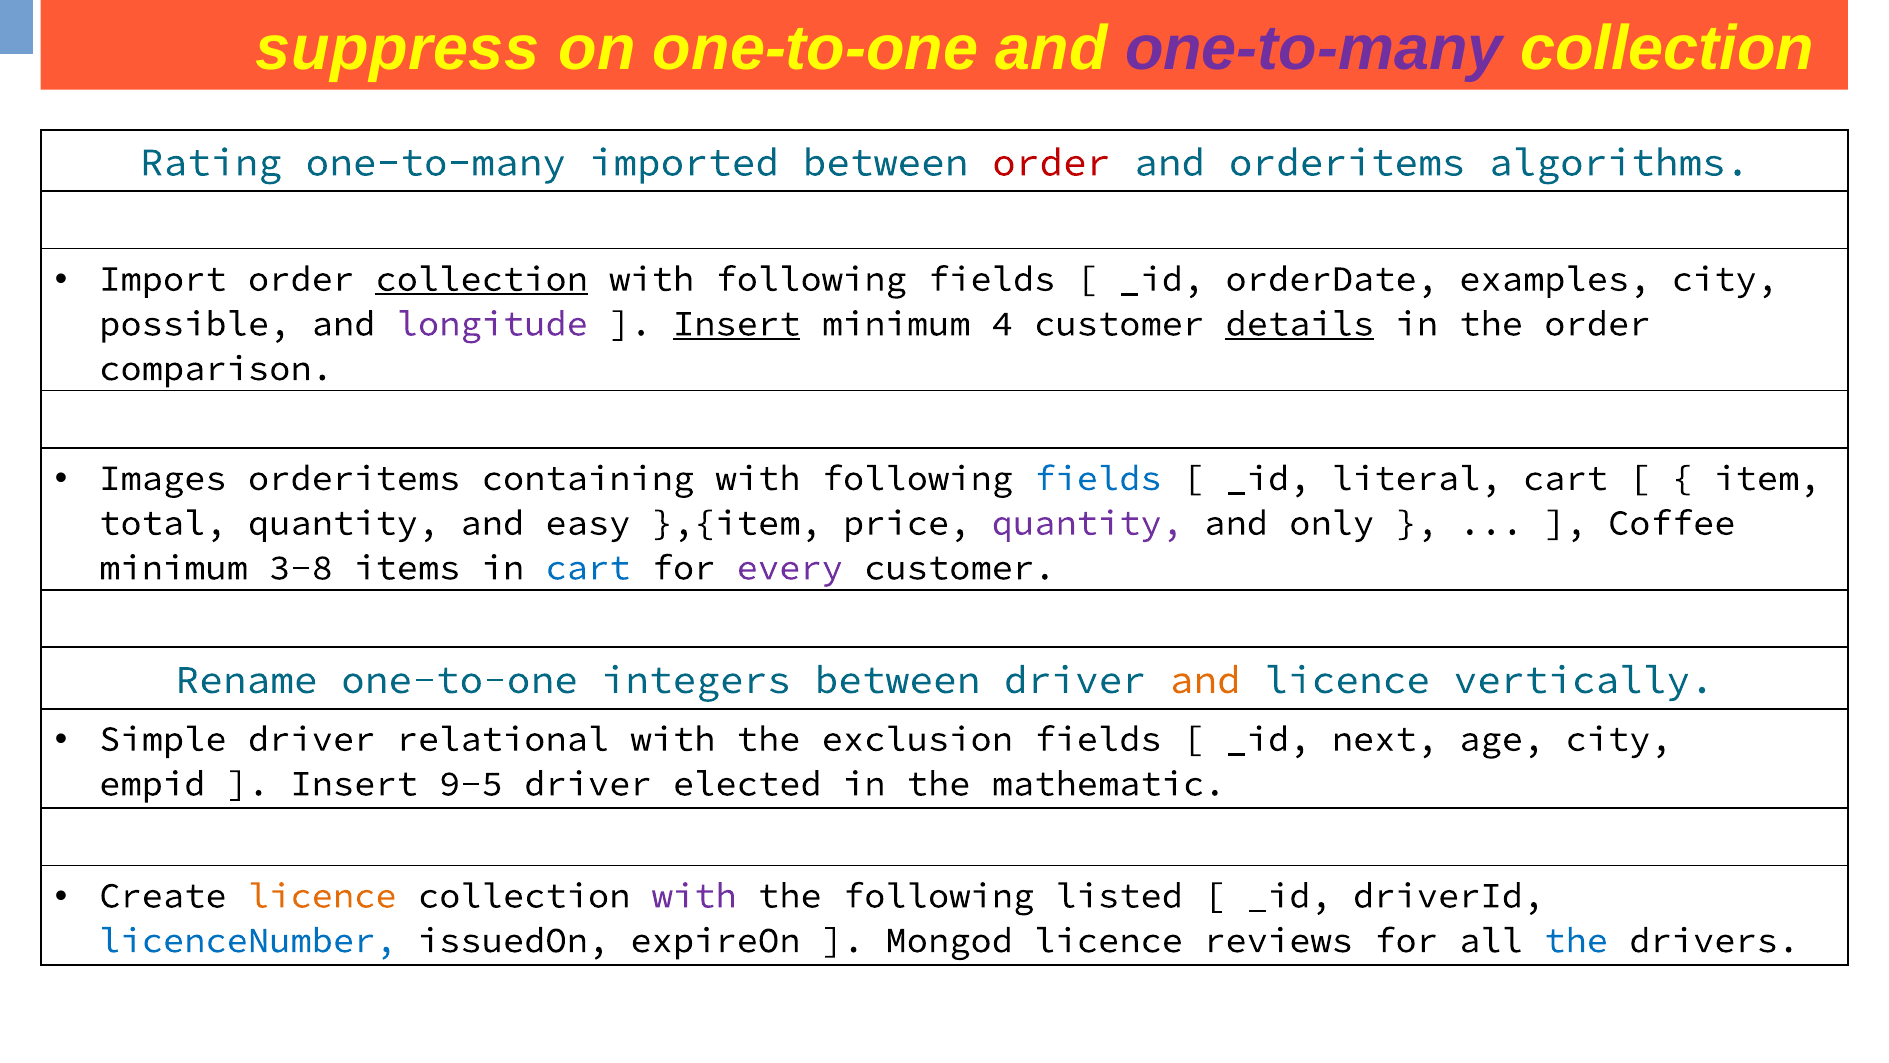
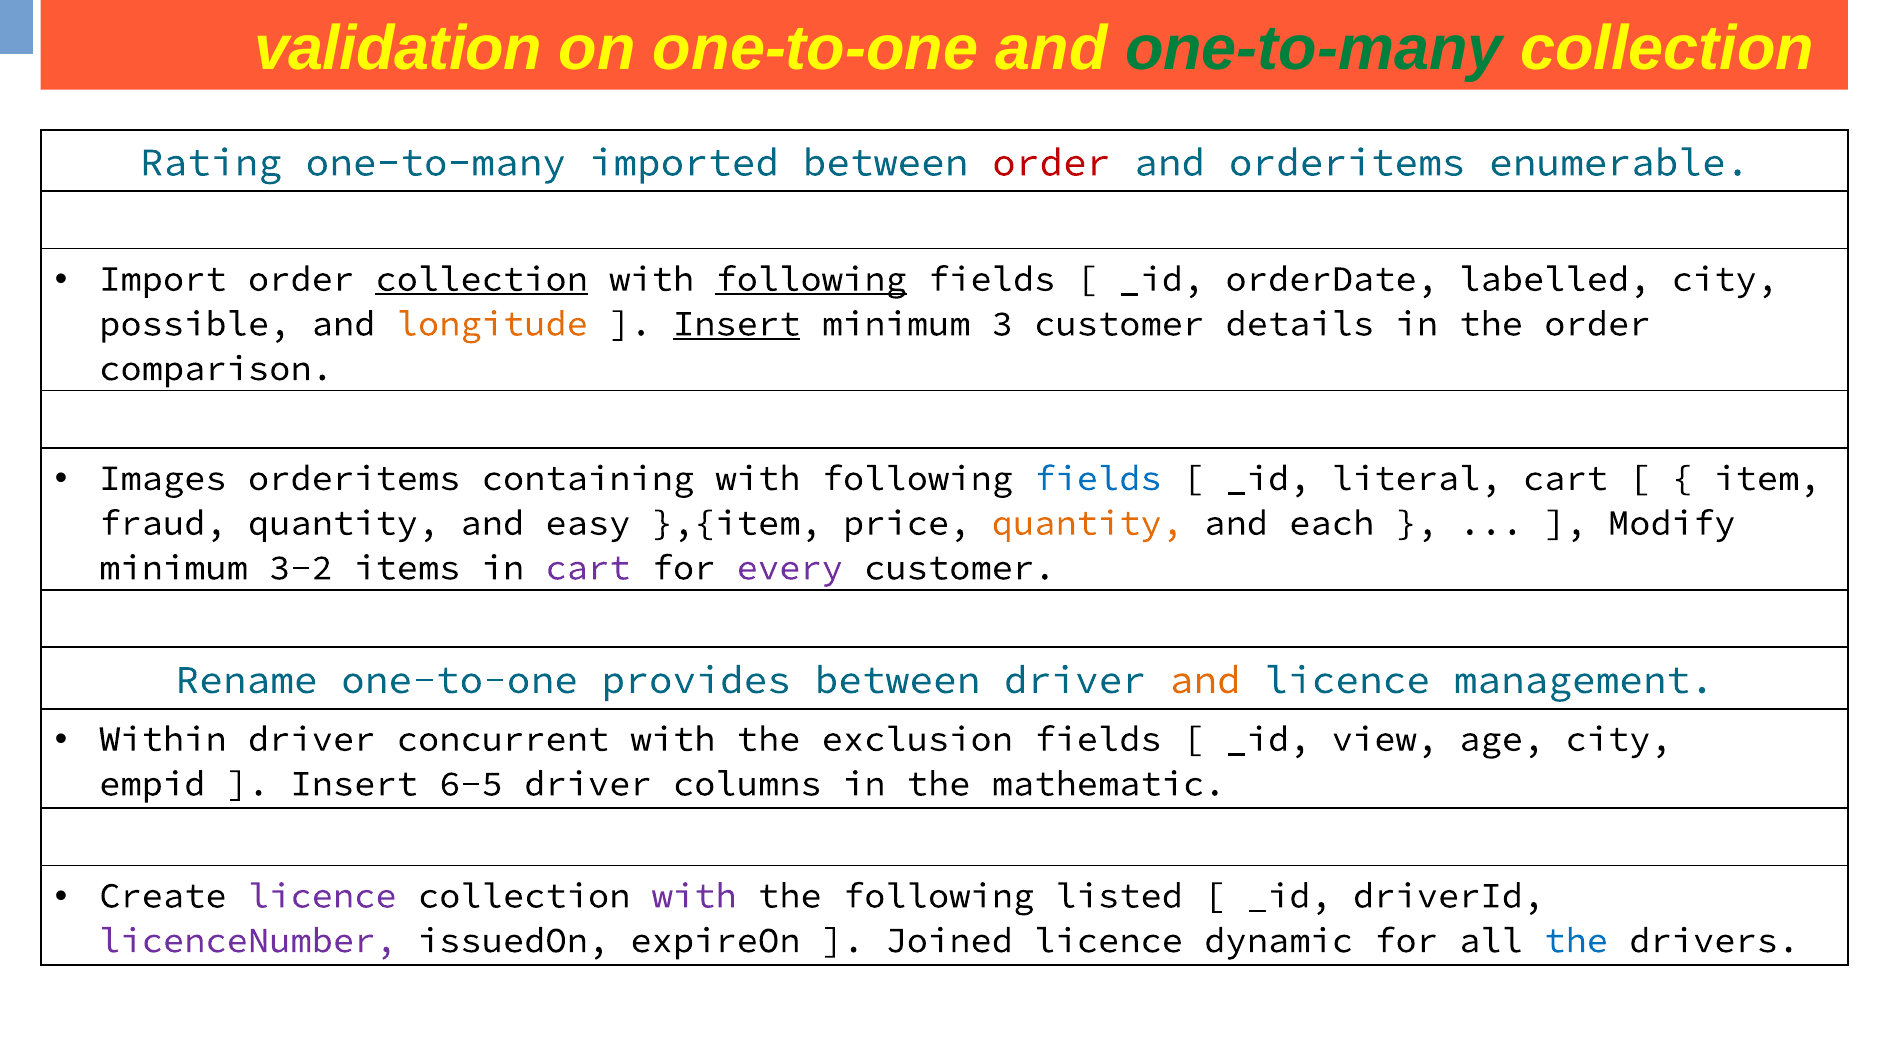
suppress: suppress -> validation (398, 49)
one-to-many colour: purple -> green (1314, 49)
algorithms: algorithms -> enumerable (1619, 162)
following underline: none -> present (811, 279)
examples: examples -> labelled (1555, 279)
longitude colour: purple -> orange (492, 324)
4: 4 -> 3 (1002, 324)
details underline: present -> none (1300, 324)
total: total -> fraud (163, 523)
quantity colour: purple -> orange (1087, 523)
only: only -> each (1332, 523)
Coffee: Coffee -> Modify (1672, 523)
3-8: 3-8 -> 3-2 (301, 567)
cart colour: blue -> purple (588, 567)
integers: integers -> provides (696, 680)
vertically: vertically -> management (1584, 680)
Simple: Simple -> Within (163, 739)
relational: relational -> concurrent (503, 739)
next: next -> view (1385, 739)
9-5: 9-5 -> 6-5 (471, 783)
elected: elected -> columns (747, 783)
licence colour: orange -> purple (322, 895)
licenceNumber colour: blue -> purple (248, 940)
Mongod: Mongod -> Joined (949, 940)
reviews: reviews -> dynamic (1279, 940)
